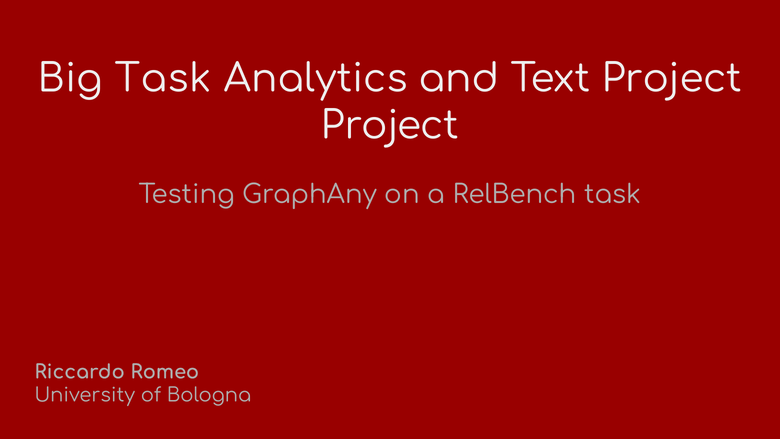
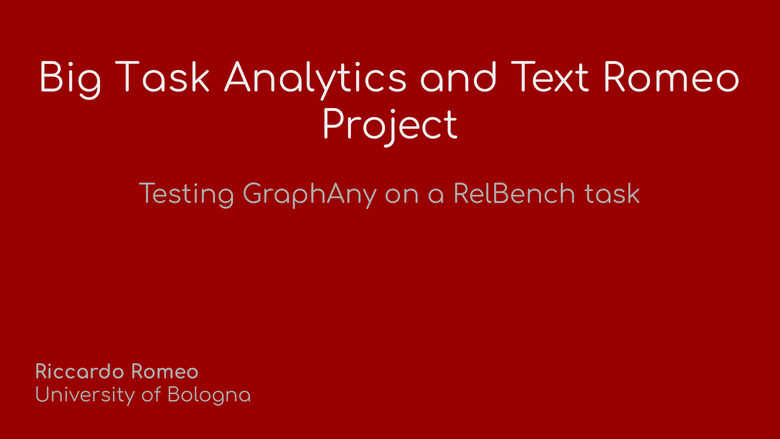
Text Project: Project -> Romeo (671, 79)
